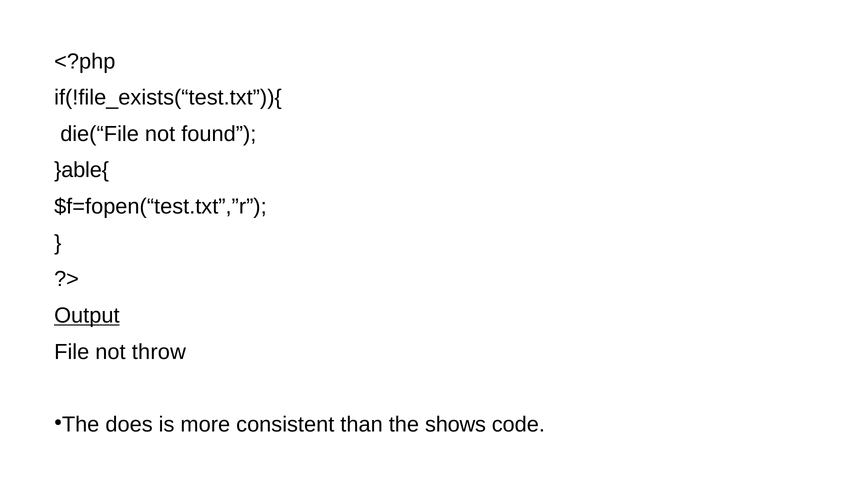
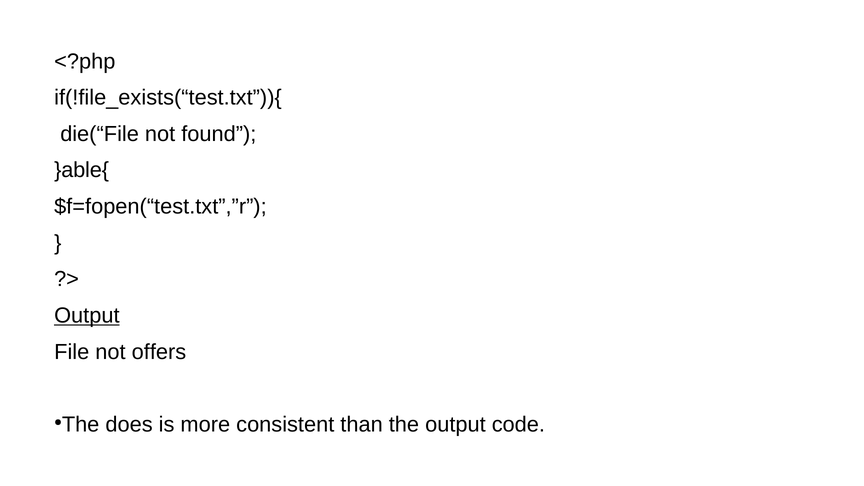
throw: throw -> offers (159, 352)
the shows: shows -> output (455, 424)
